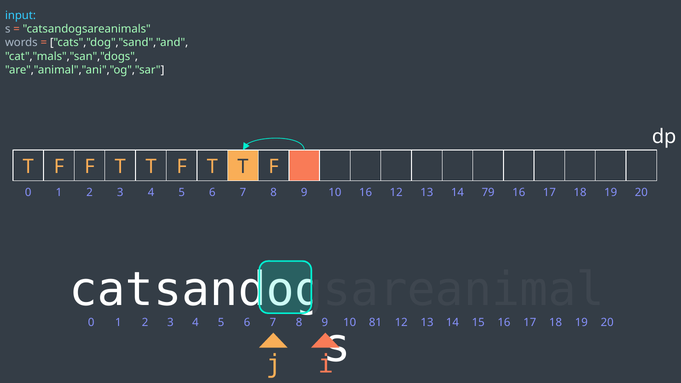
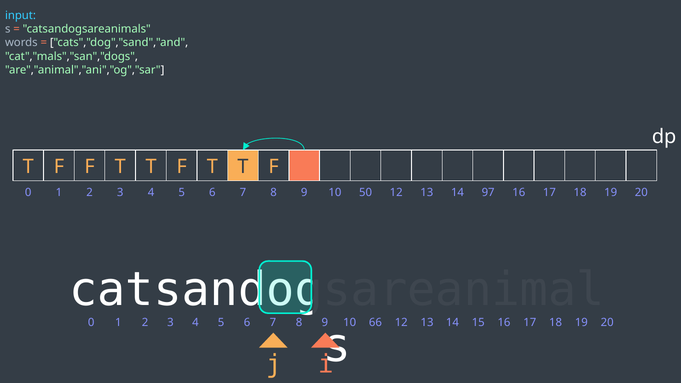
10 16: 16 -> 50 (366, 192)
79: 79 -> 97 (488, 192)
81: 81 -> 66 (375, 323)
